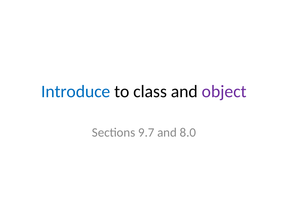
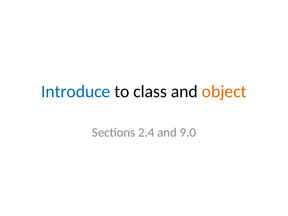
object colour: purple -> orange (224, 91)
9.7: 9.7 -> 2.4 (146, 132)
8.0: 8.0 -> 9.0 (188, 132)
